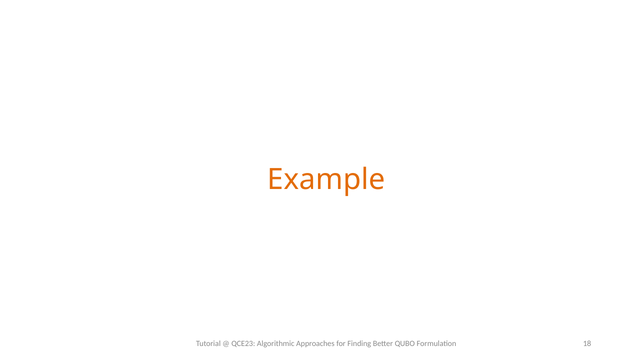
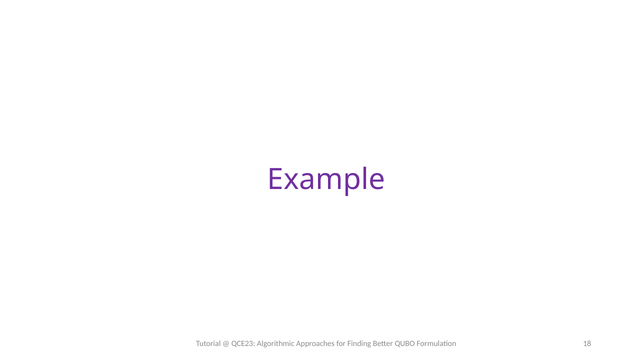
Example colour: orange -> purple (326, 180)
